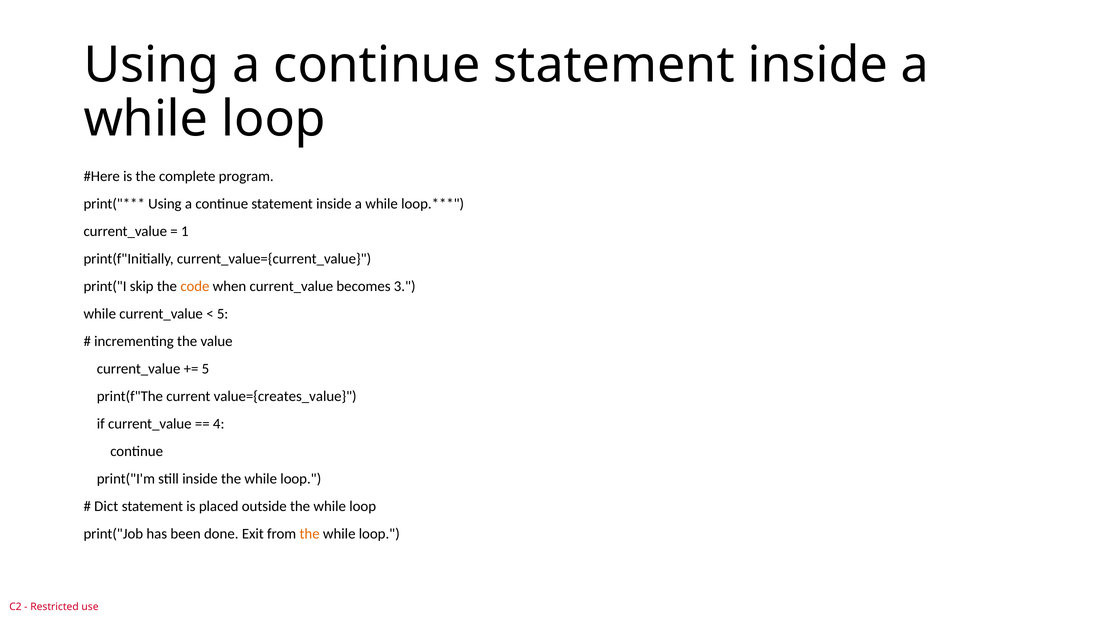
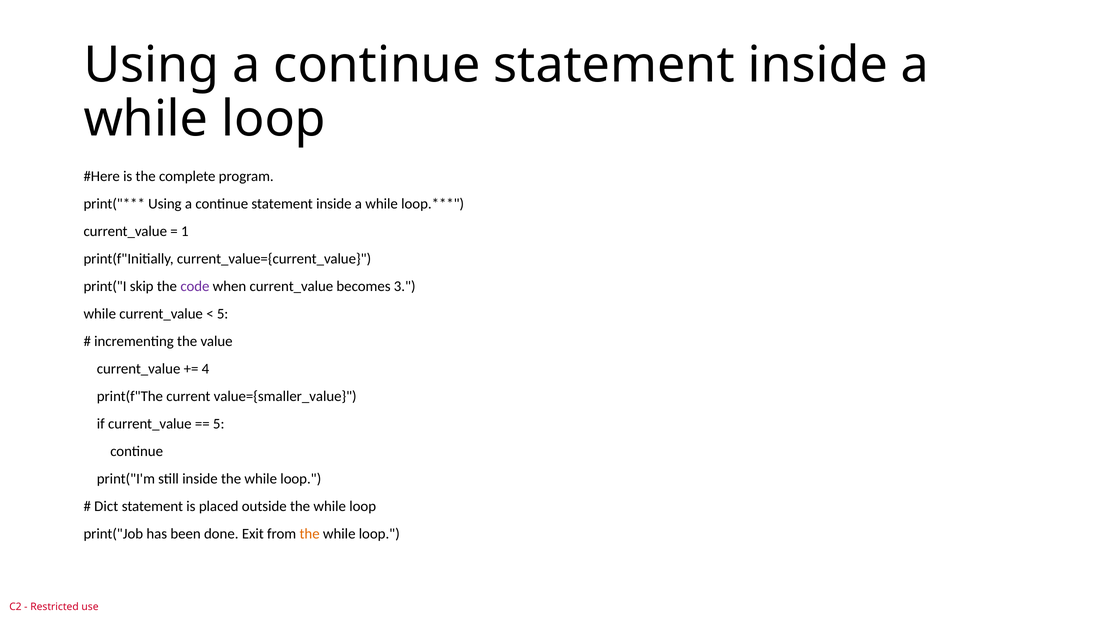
code colour: orange -> purple (195, 286)
5: 5 -> 4 (205, 368)
value={creates_value: value={creates_value -> value={smaller_value (285, 396)
4: 4 -> 5 (219, 423)
